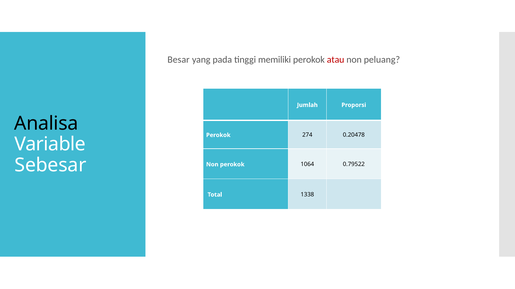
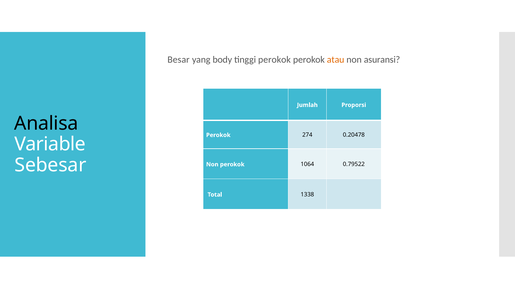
pada: pada -> body (222, 60)
tinggi memiliki: memiliki -> perokok (274, 60)
atau colour: red -> orange (336, 60)
peluang: peluang -> asuransi (382, 60)
